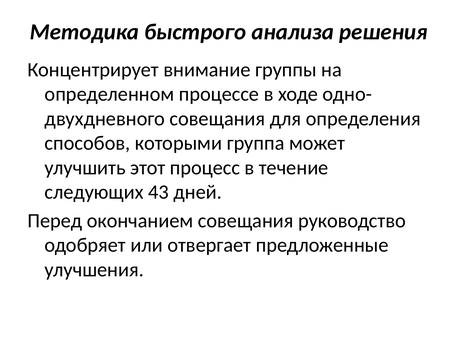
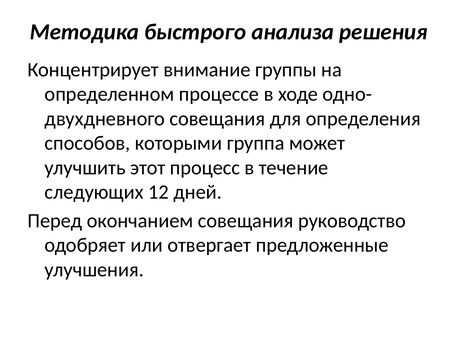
43: 43 -> 12 (159, 192)
